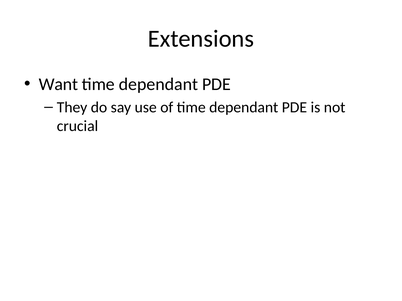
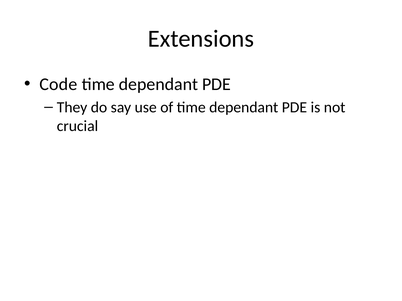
Want: Want -> Code (58, 84)
